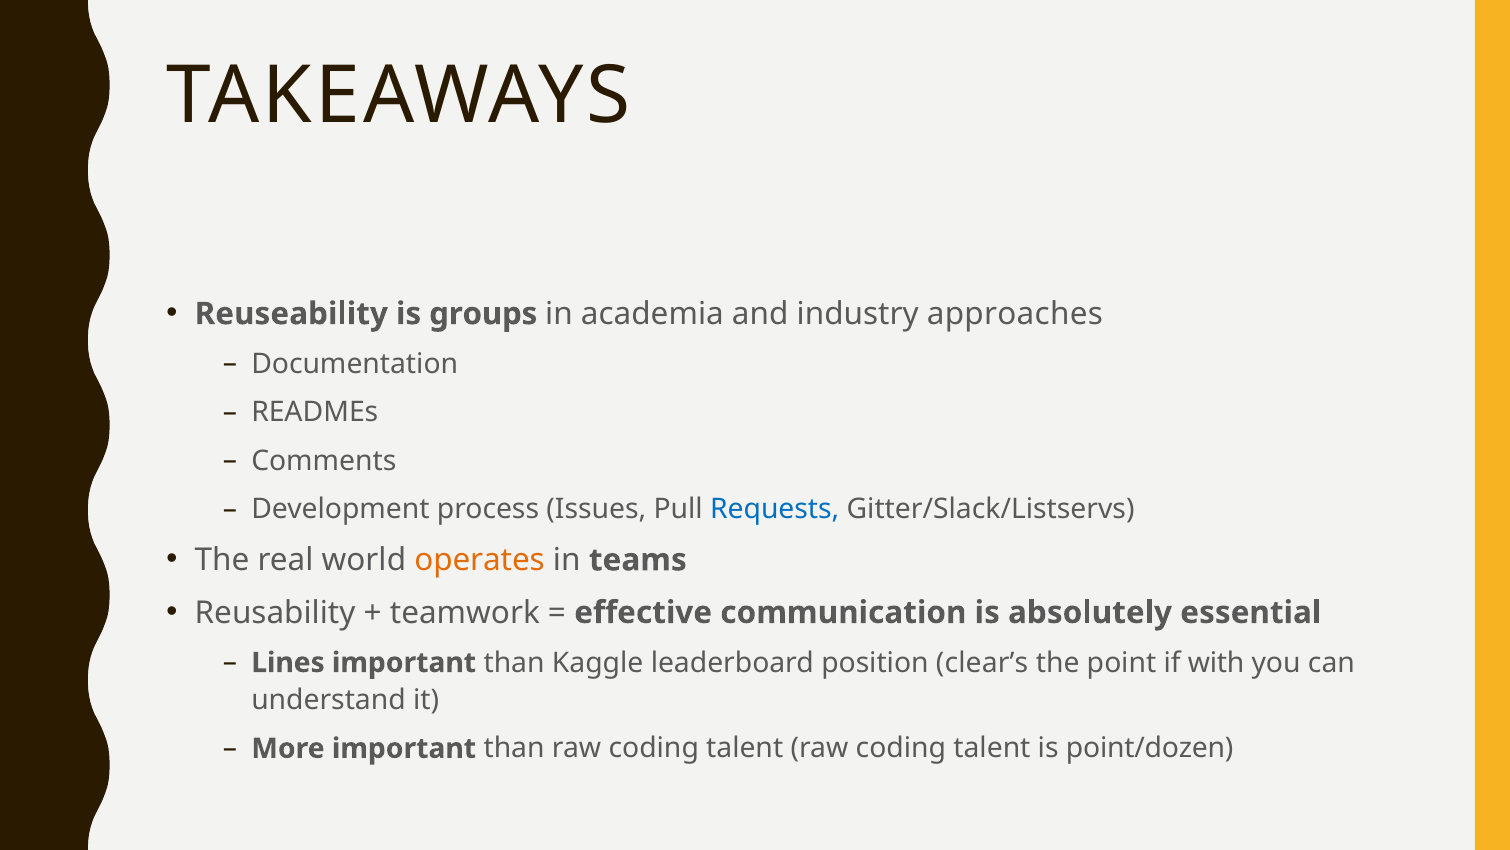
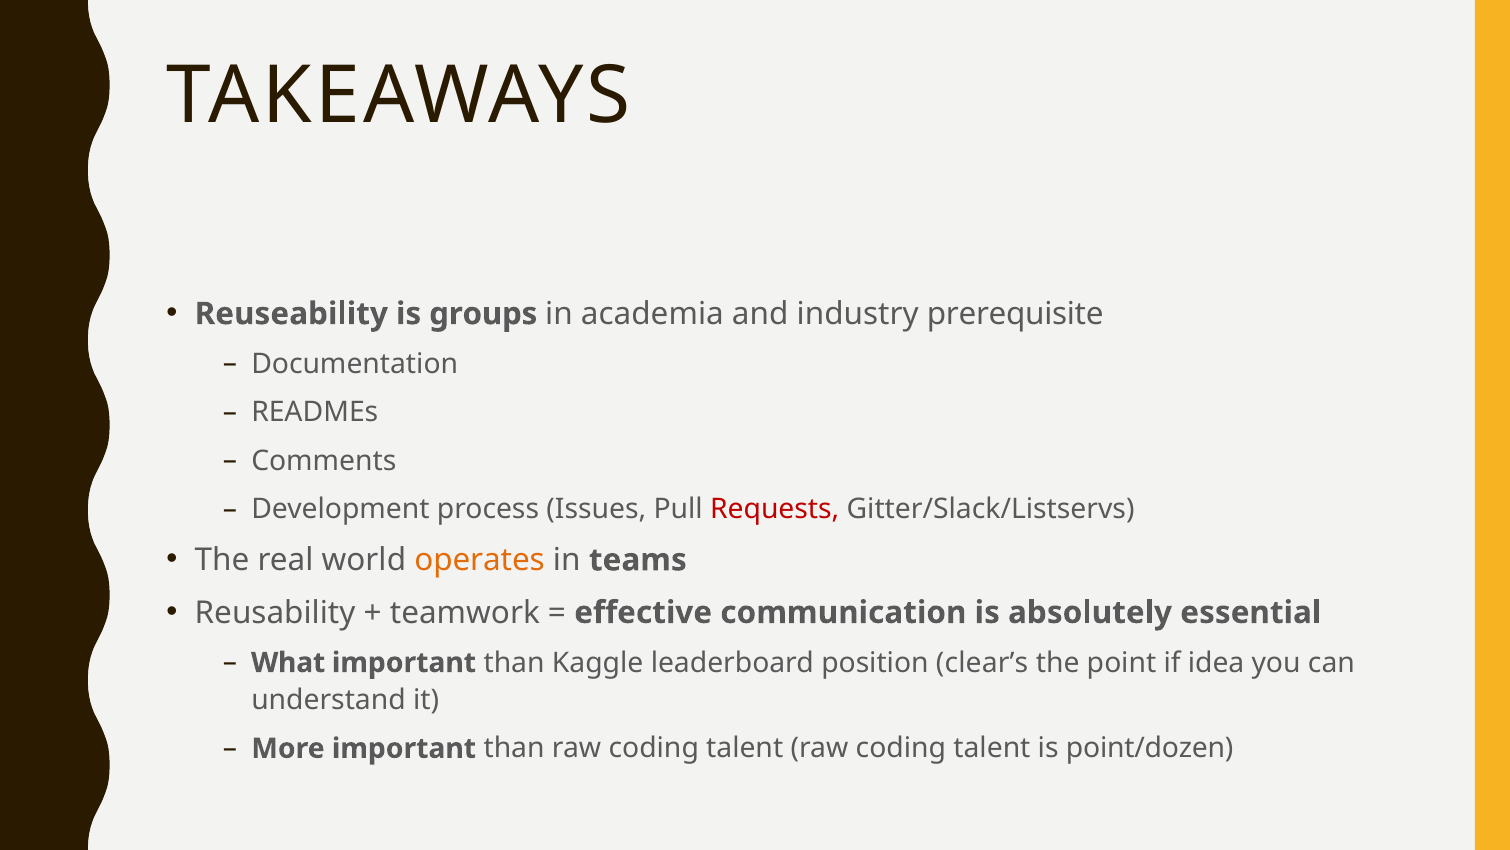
approaches: approaches -> prerequisite (1015, 314)
Requests colour: blue -> red (775, 509)
Lines: Lines -> What (288, 662)
with: with -> idea (1216, 662)
